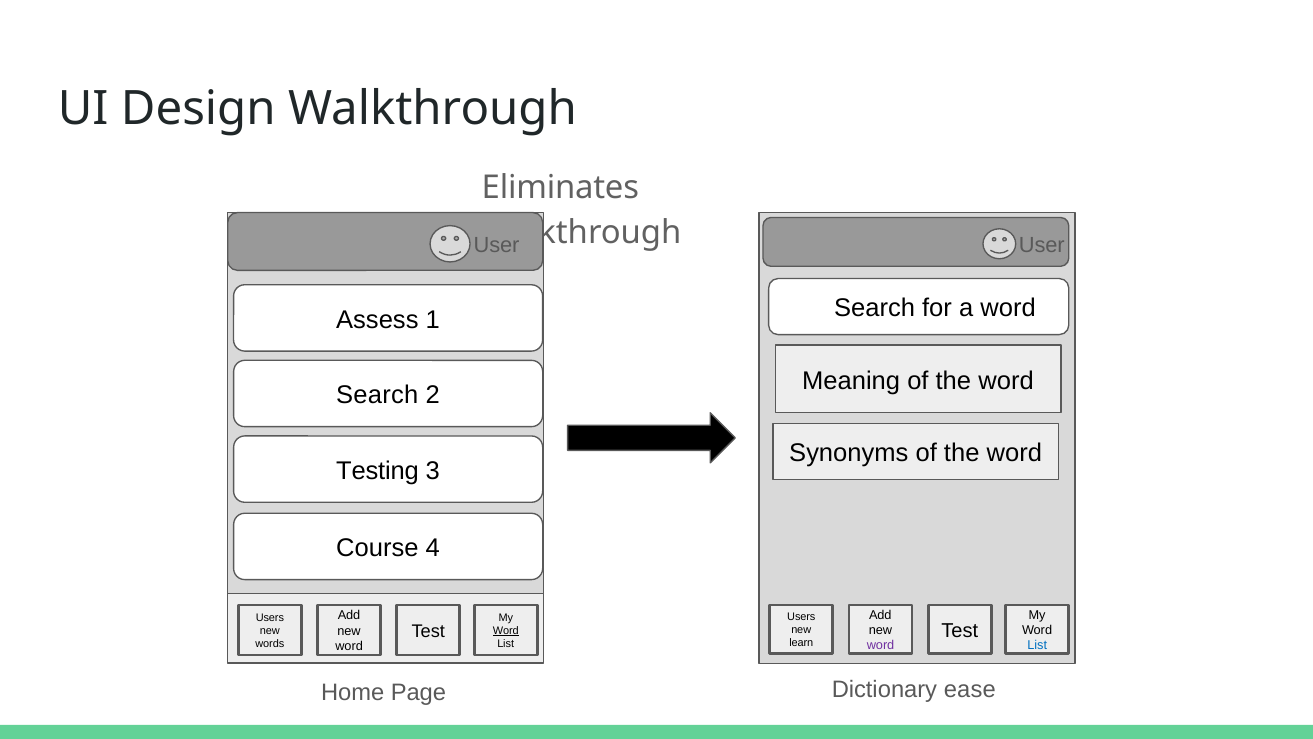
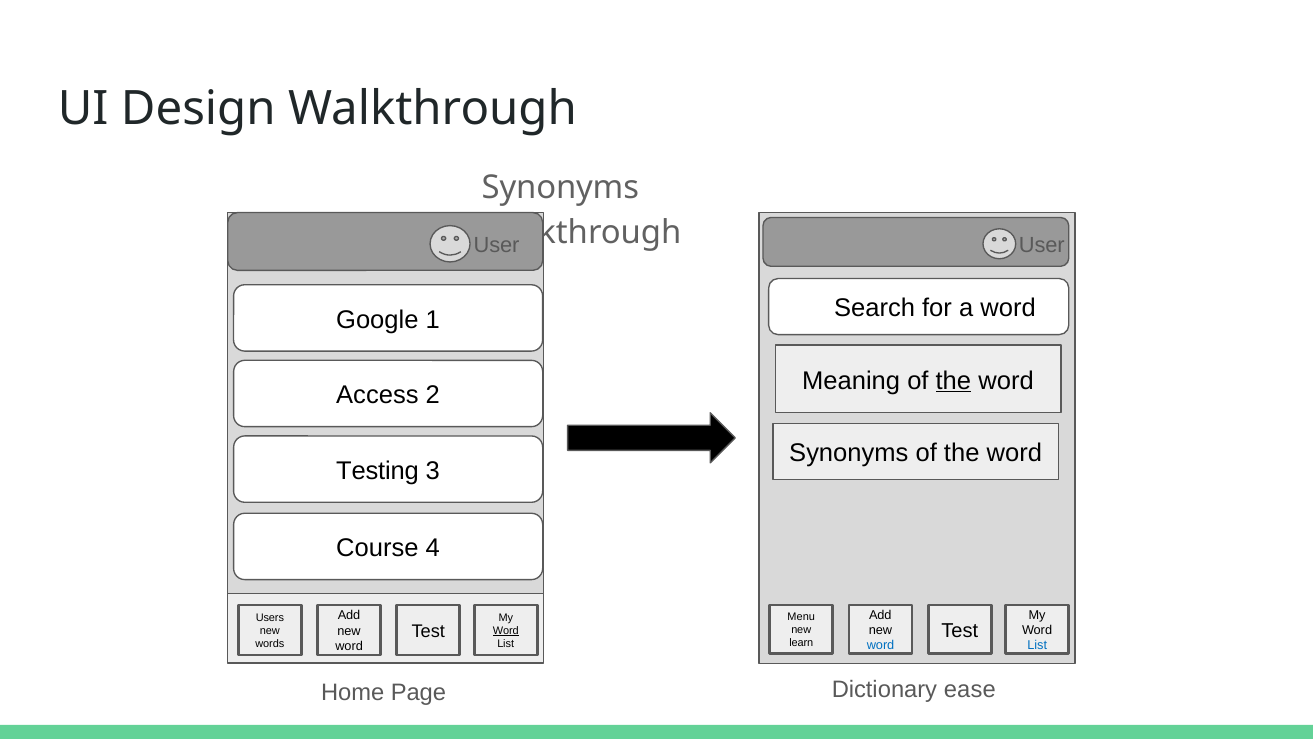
Eliminates: Eliminates -> Synonyms (560, 187)
Assess: Assess -> Google (377, 320)
the underline: none -> present (953, 380)
Search: Search -> Access (377, 395)
Users: Users -> Menu (801, 617)
word colour: purple -> blue (881, 645)
